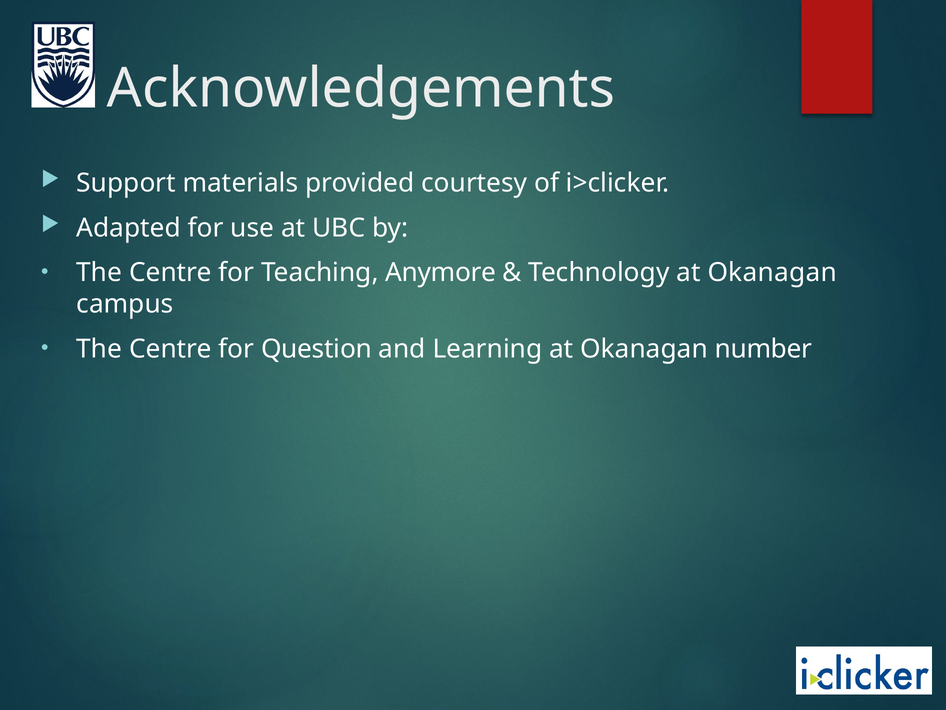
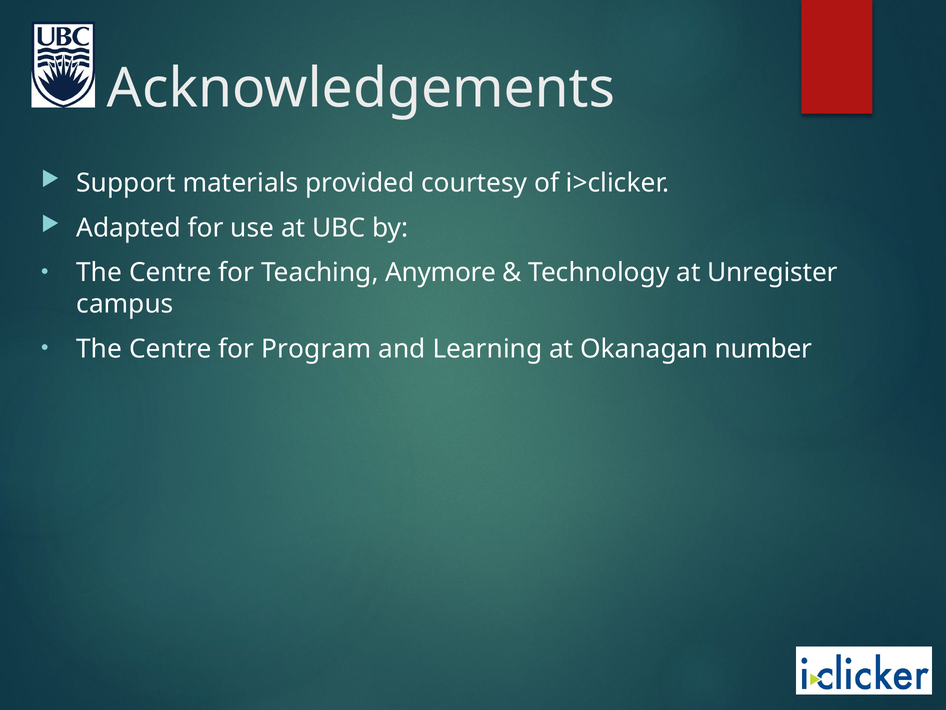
Technology at Okanagan: Okanagan -> Unregister (773, 273)
Question: Question -> Program (316, 349)
